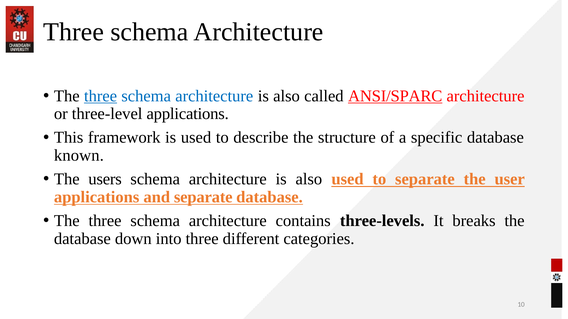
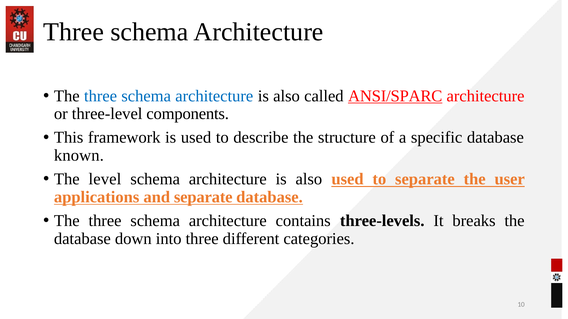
three underline: present -> none (101, 96)
three-level applications: applications -> components (188, 114)
users: users -> level (105, 179)
